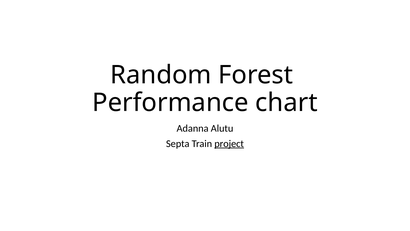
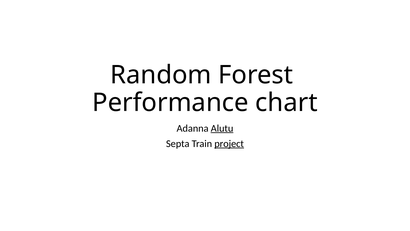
Alutu underline: none -> present (222, 128)
